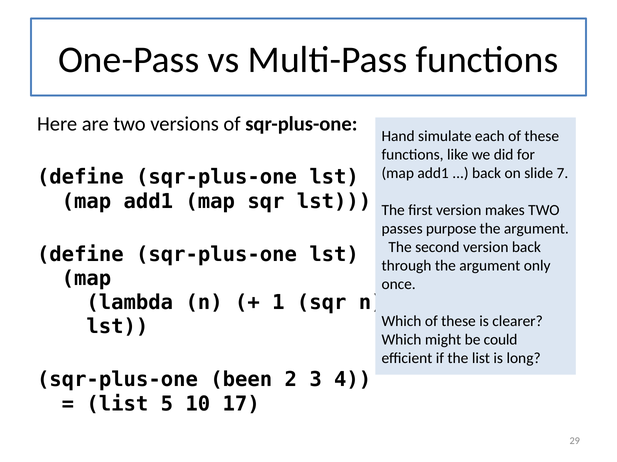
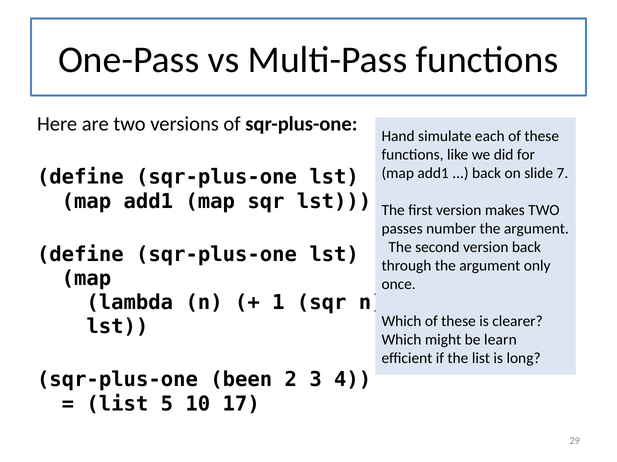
purpose: purpose -> number (451, 229)
could: could -> learn (500, 340)
